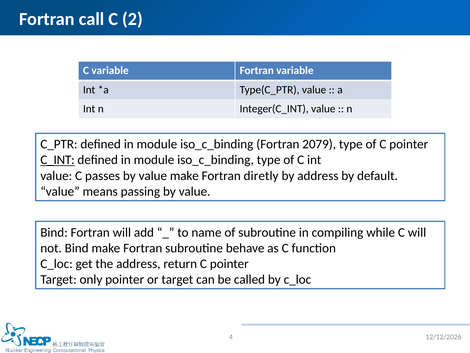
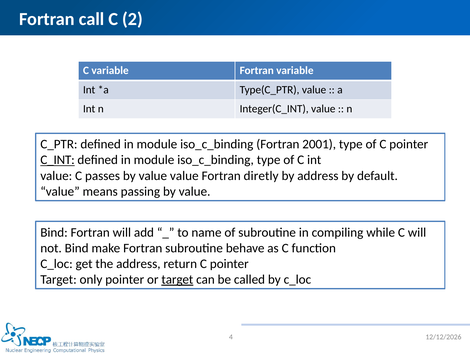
2079: 2079 -> 2001 (319, 144)
value make: make -> value (184, 175)
target underline: none -> present (177, 279)
